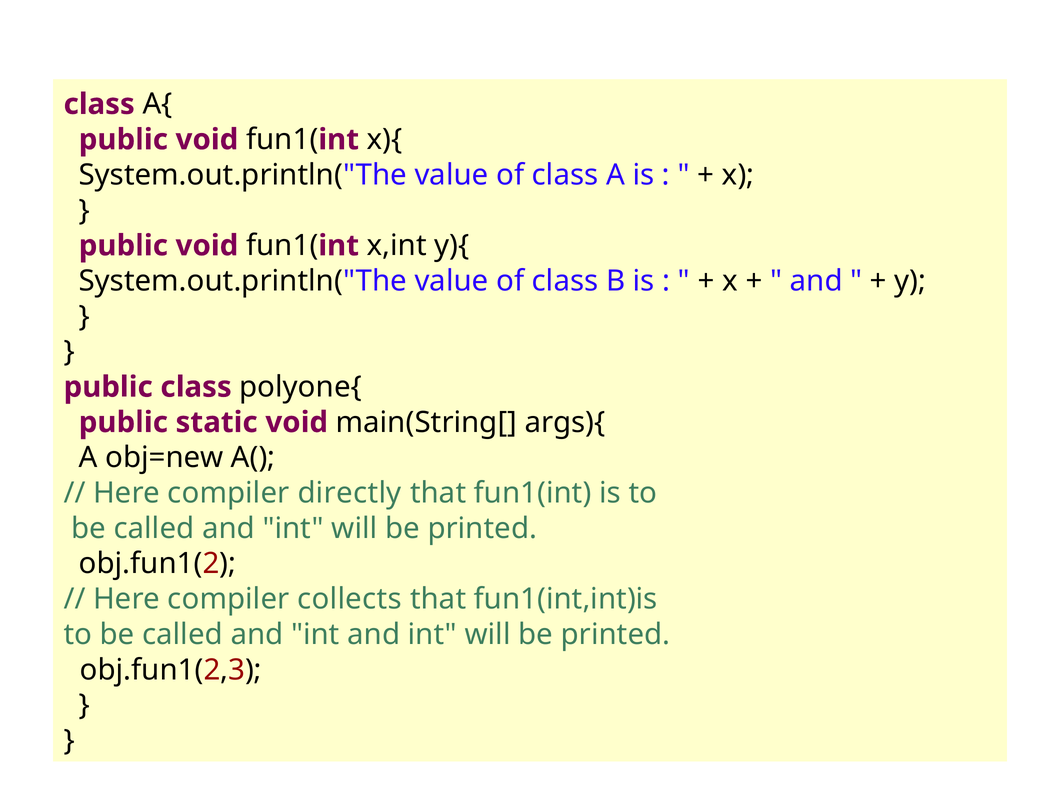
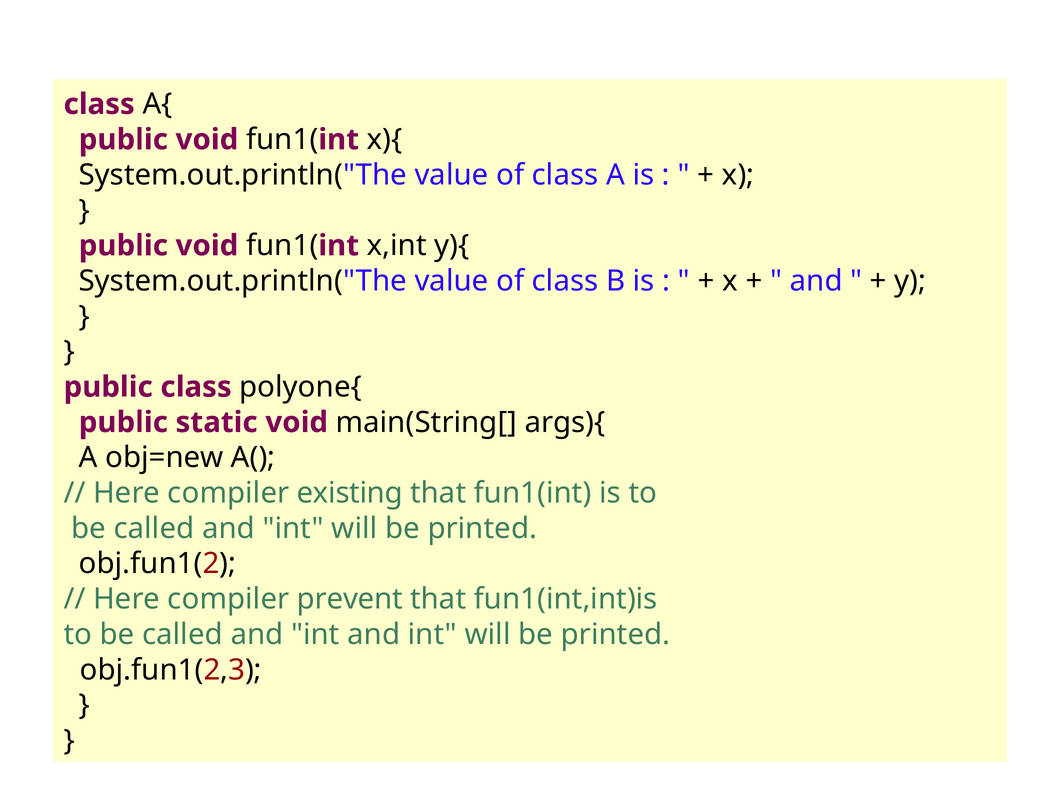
directly: directly -> existing (350, 493)
collects: collects -> prevent (350, 599)
